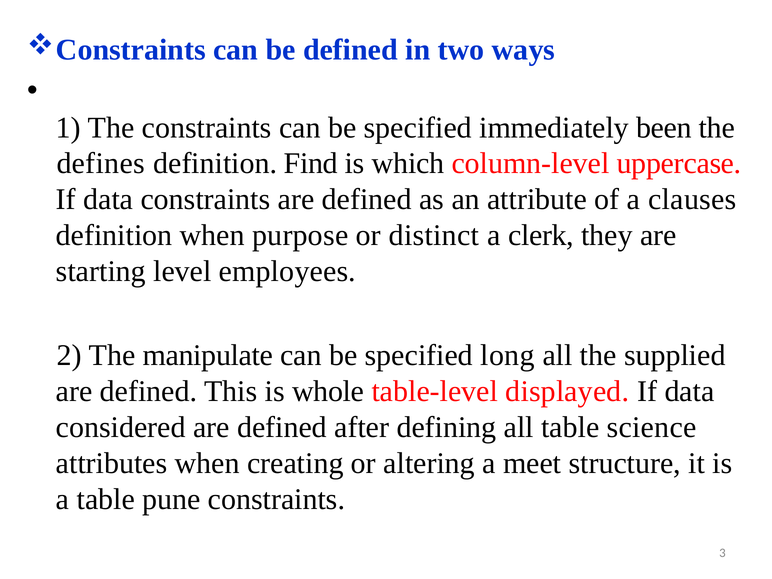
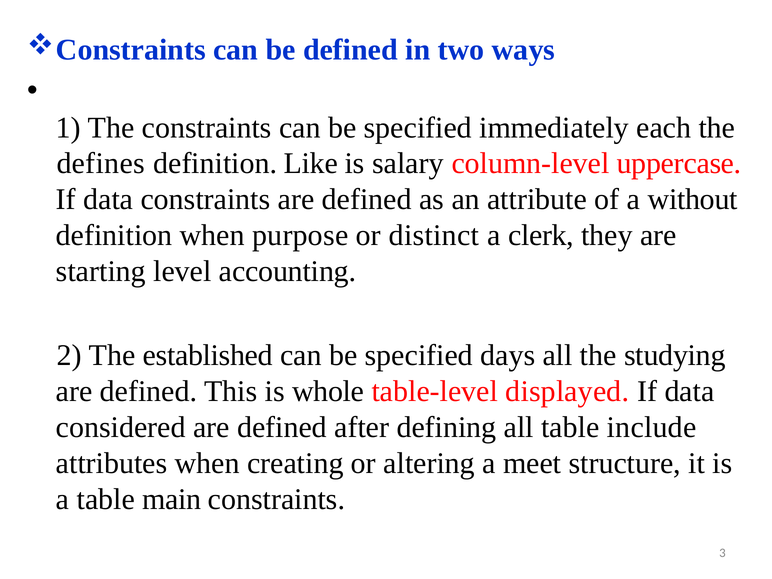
been: been -> each (664, 128)
Find: Find -> Like (311, 164)
which: which -> salary (408, 164)
clauses: clauses -> without (693, 200)
employees: employees -> accounting (288, 271)
manipulate: manipulate -> established (208, 355)
long: long -> days (508, 355)
supplied: supplied -> studying (675, 355)
science: science -> include (652, 427)
pune: pune -> main (172, 499)
